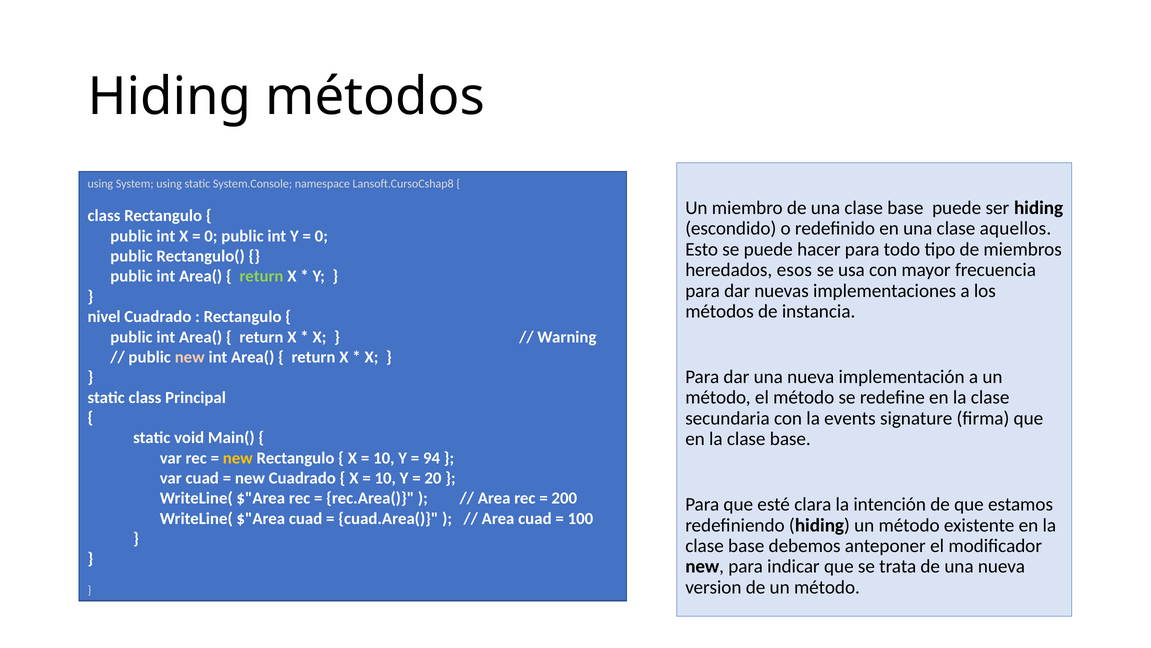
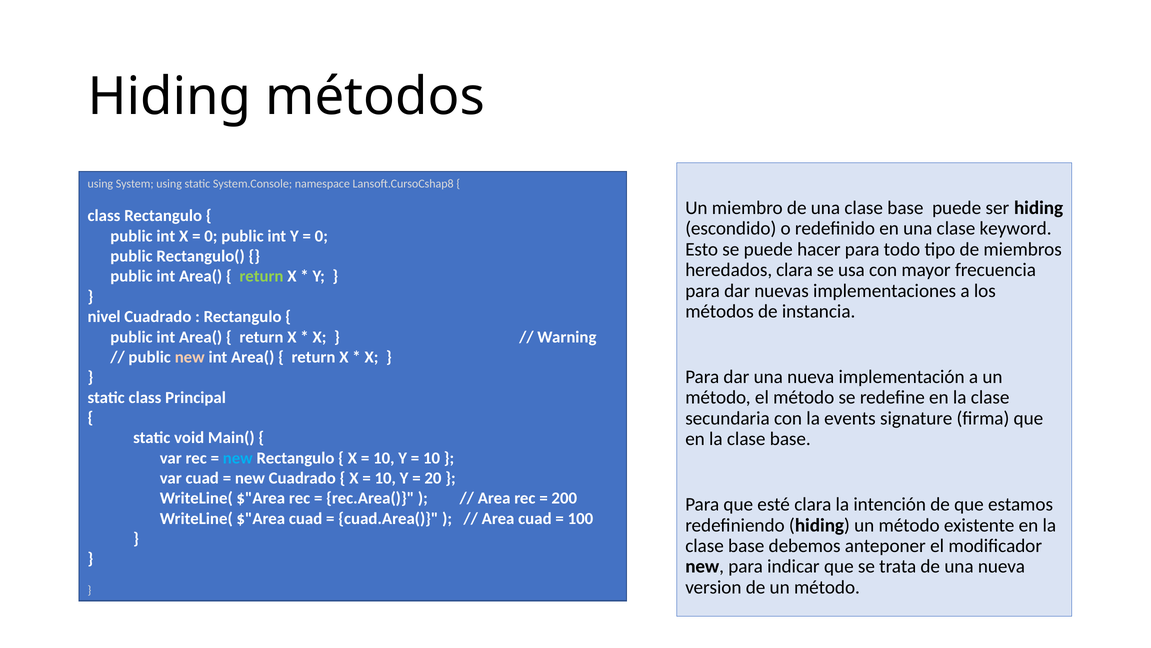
aquellos: aquellos -> keyword (1016, 228)
heredados esos: esos -> clara (795, 270)
new colour: yellow -> light blue (238, 458)
94: 94 -> 10 (432, 458)
